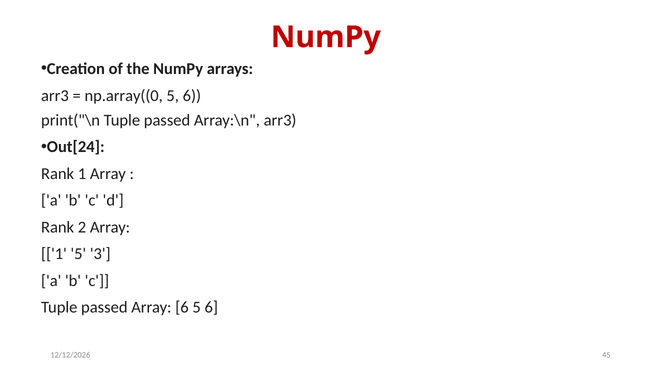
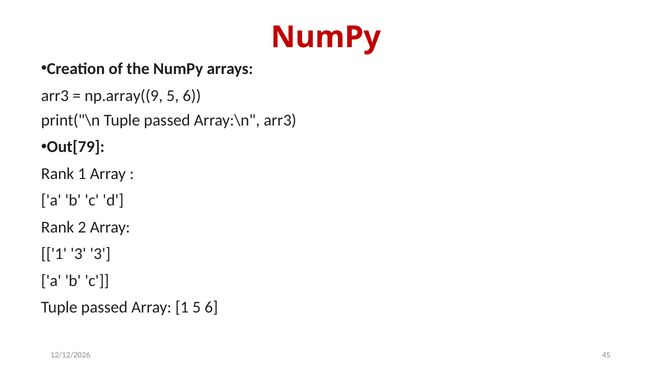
np.array((0: np.array((0 -> np.array((9 (124, 96)
Out[24: Out[24 -> Out[79 (76, 147)
1 5: 5 -> 3 (78, 254)
passed Array 6: 6 -> 1 (182, 307)
